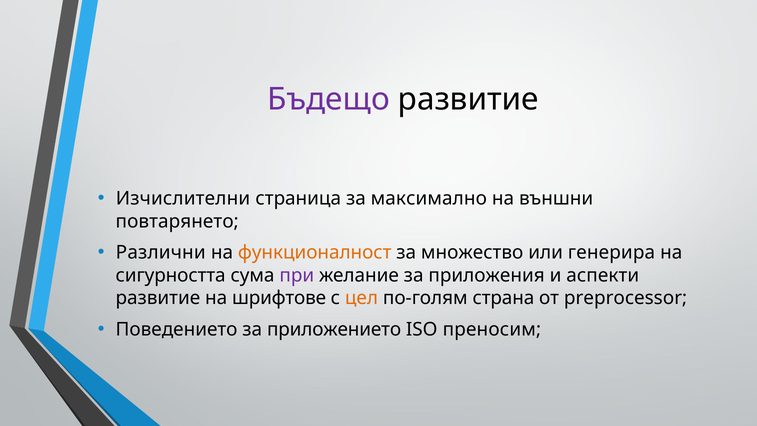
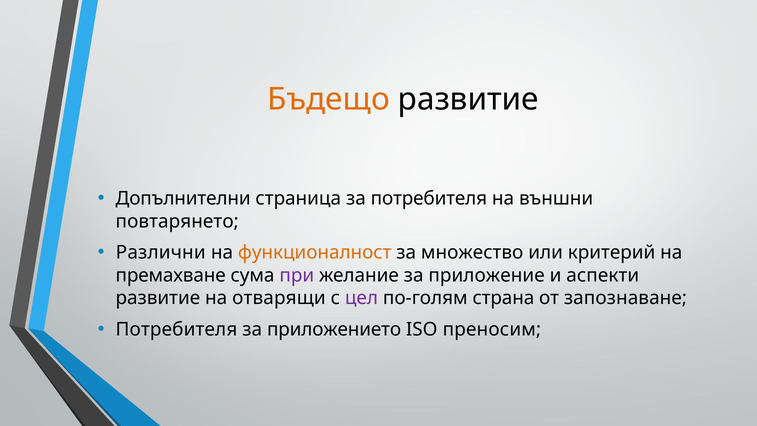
Бъдещо colour: purple -> orange (329, 99)
Изчислителни: Изчислителни -> Допълнителни (183, 199)
за максимално: максимално -> потребителя (429, 199)
генерира: генерира -> критерий (612, 253)
сигурността: сигурността -> премахване (171, 275)
приложения: приложения -> приложение (487, 275)
шрифтове: шрифтове -> отварящи (279, 298)
цел colour: orange -> purple (361, 298)
preprocessor: preprocessor -> запознаване (625, 298)
Поведението: Поведението -> Потребителя (176, 329)
